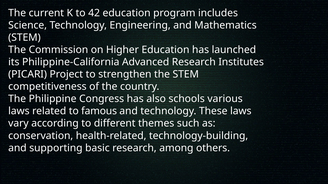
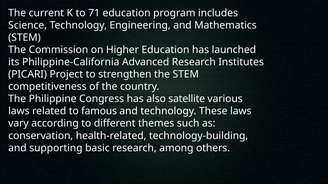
42: 42 -> 71 (94, 13)
schools: schools -> satellite (187, 99)
